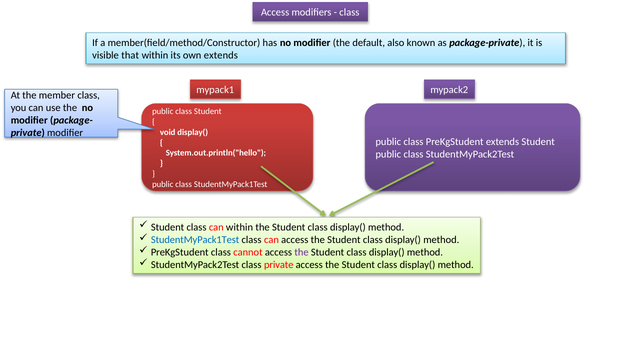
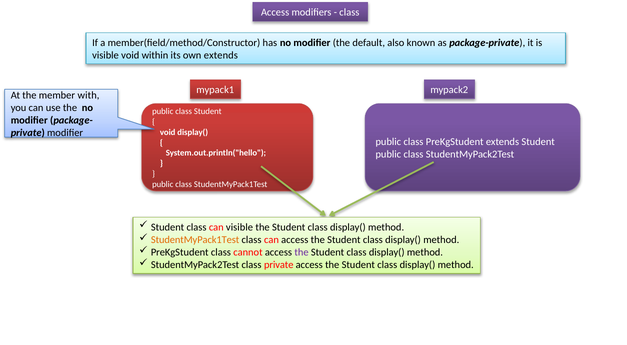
visible that: that -> void (130, 55)
member class: class -> with (89, 95)
can within: within -> visible (240, 227)
StudentMyPack1Test colour: blue -> orange (195, 240)
